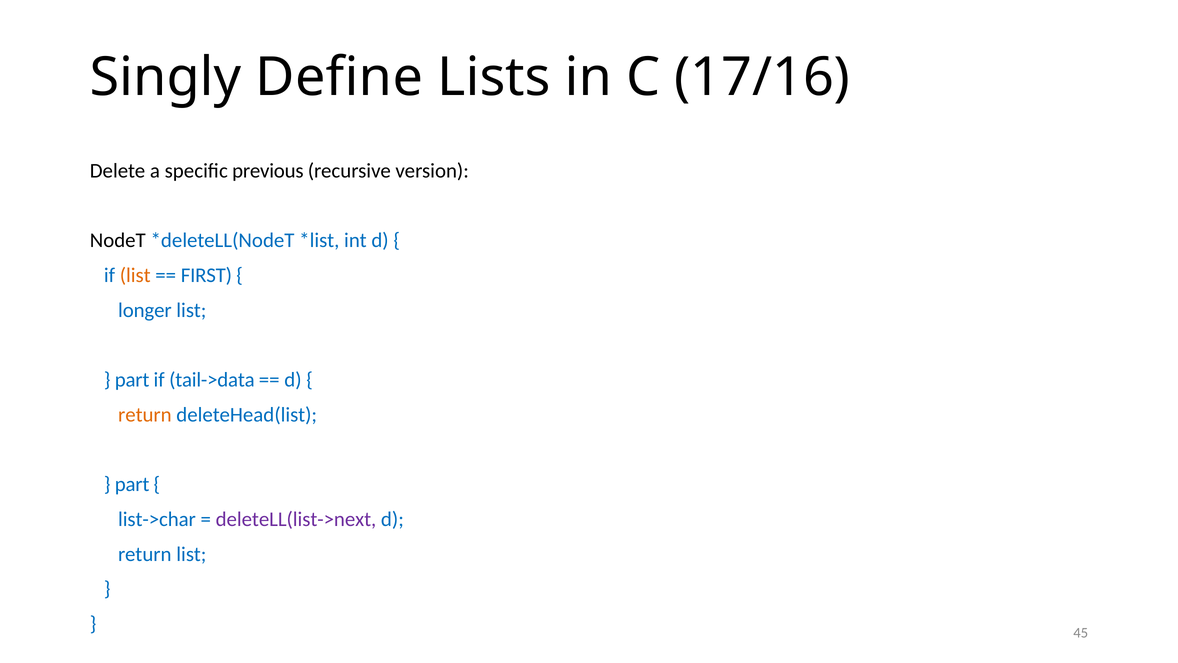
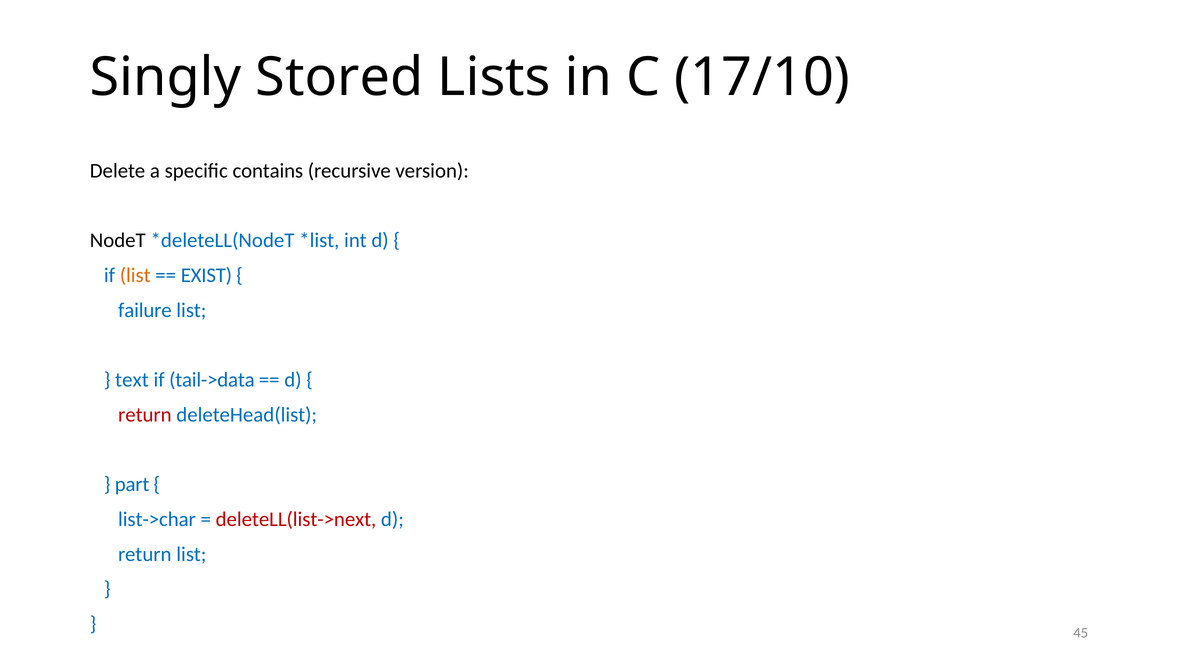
Define: Define -> Stored (339, 78)
17/16: 17/16 -> 17/10 (762, 78)
previous: previous -> contains (268, 171)
FIRST: FIRST -> EXIST (206, 275)
longer: longer -> failure (145, 310)
part: part -> text (132, 380)
return colour: orange -> red (145, 415)
deleteLL(list->next colour: purple -> red (296, 519)
